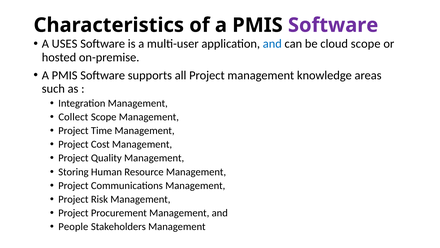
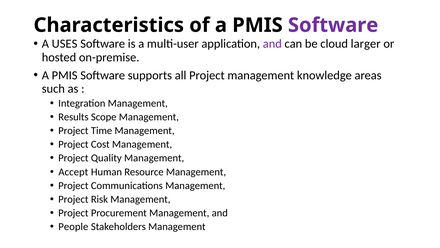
and colour: blue -> purple (272, 44)
cloud scope: scope -> larger (366, 44)
Collect: Collect -> Results (73, 117)
Storing: Storing -> Accept (73, 172)
